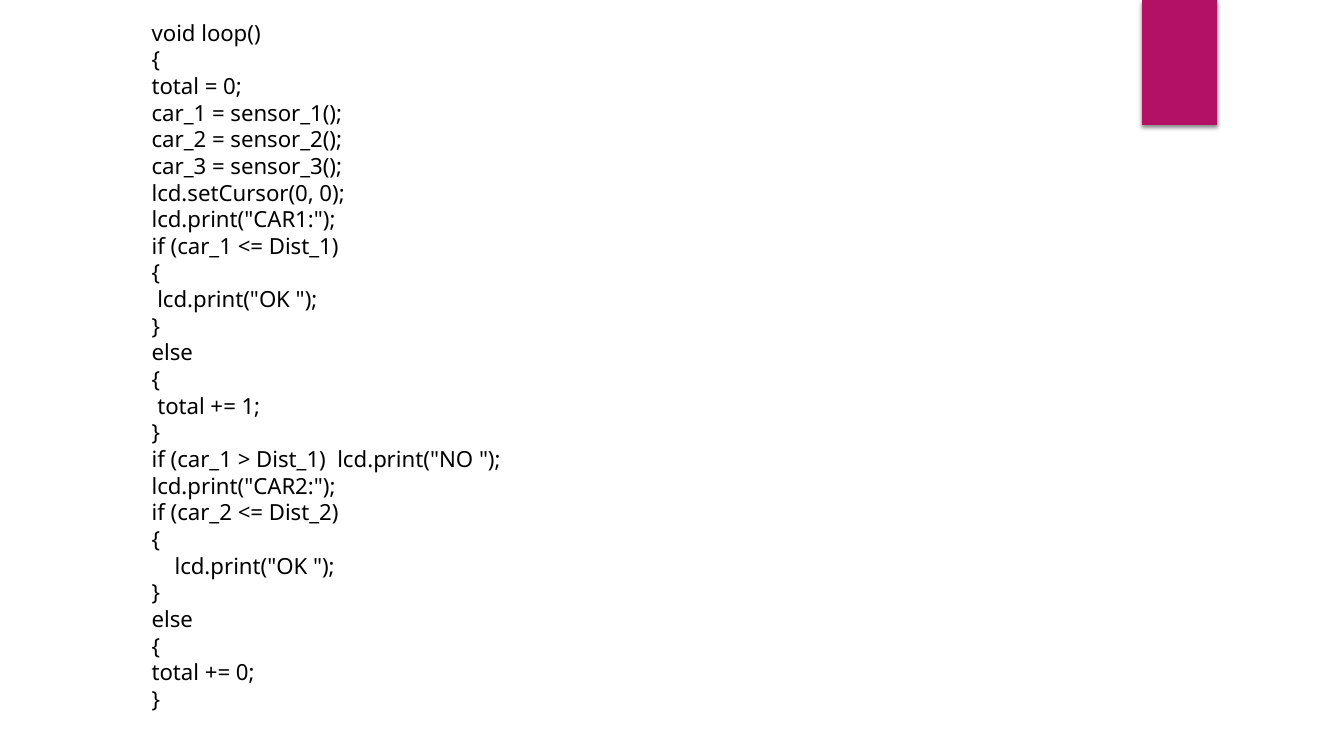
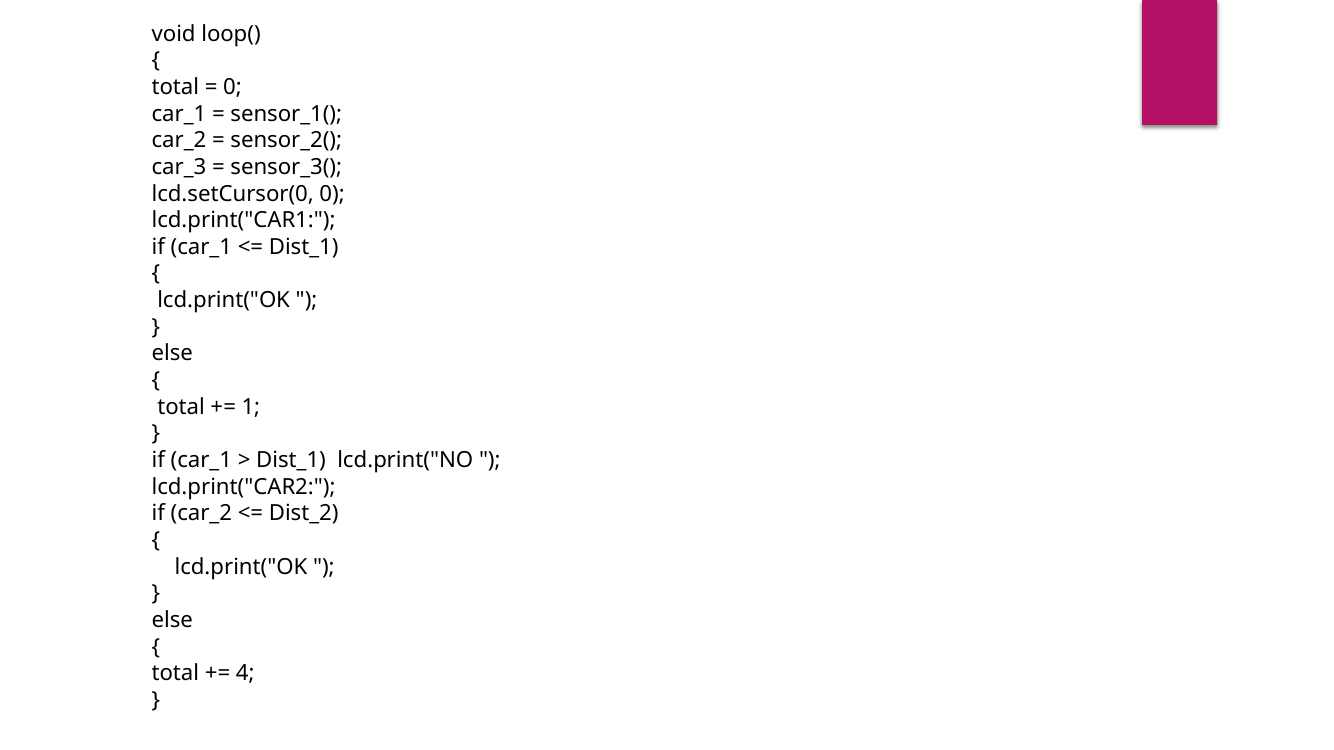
0: 0 -> 4 (245, 674)
